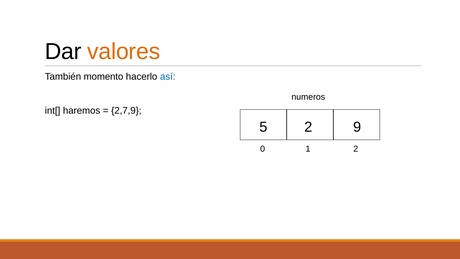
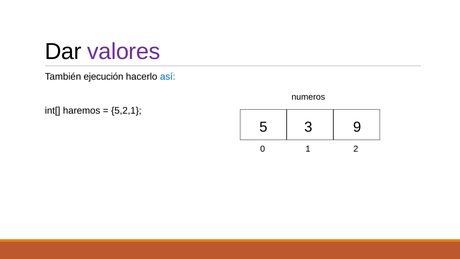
valores colour: orange -> purple (124, 52)
momento: momento -> ejecución (104, 76)
2,7,9: 2,7,9 -> 5,2,1 (126, 111)
5 2: 2 -> 3 (308, 127)
